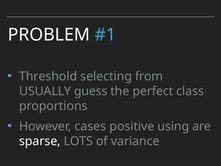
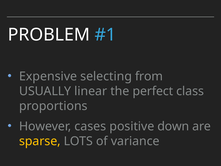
Threshold: Threshold -> Expensive (48, 76)
guess: guess -> linear (91, 91)
using: using -> down (173, 126)
sparse colour: white -> yellow (40, 141)
